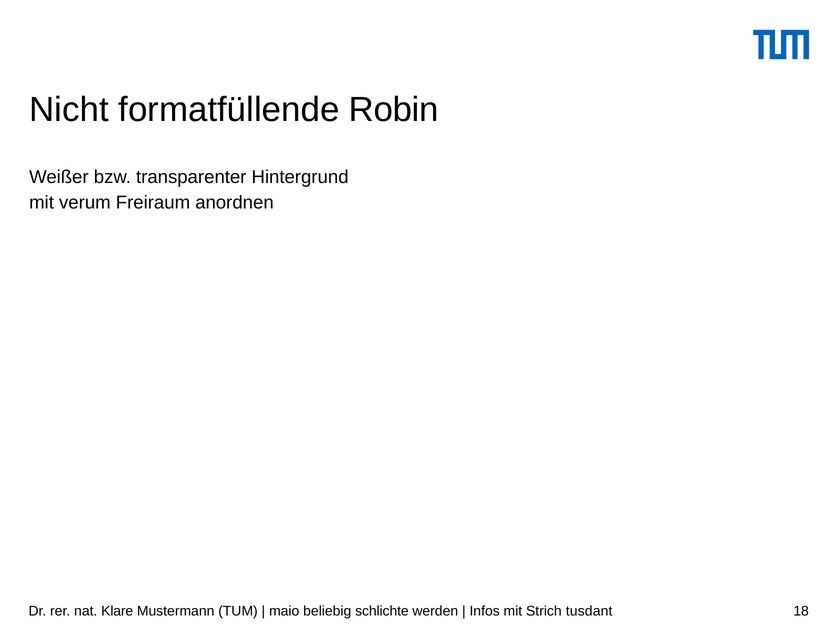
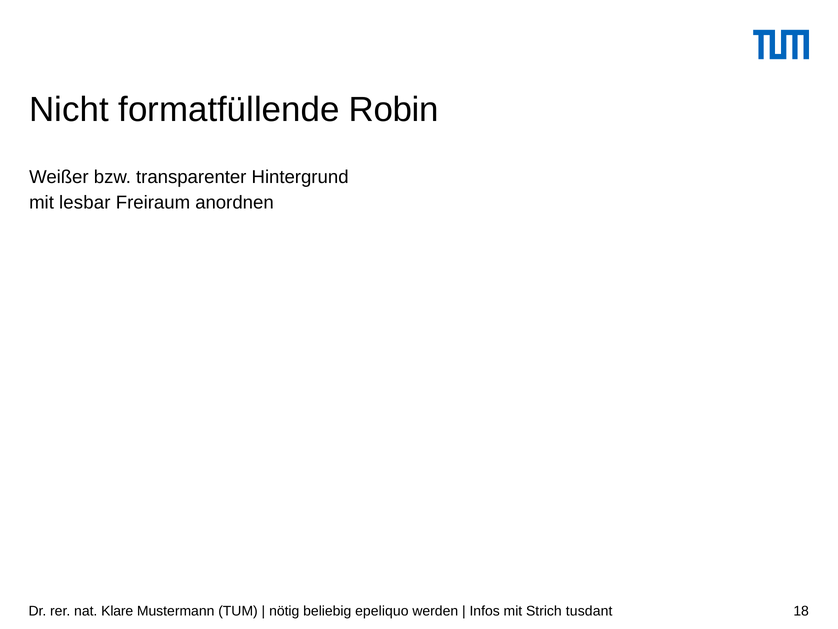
verum: verum -> lesbar (85, 203)
maio: maio -> nötig (284, 611)
schlichte: schlichte -> epeliquo (382, 611)
